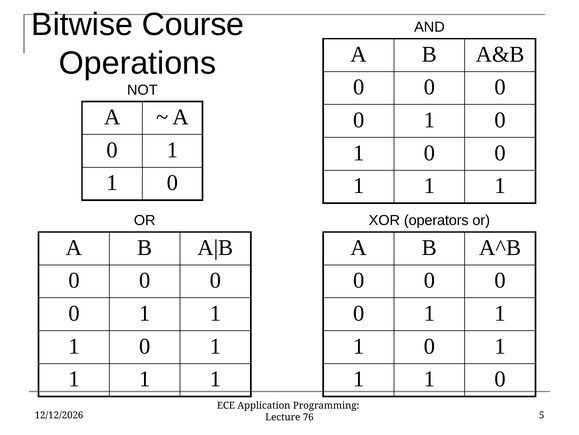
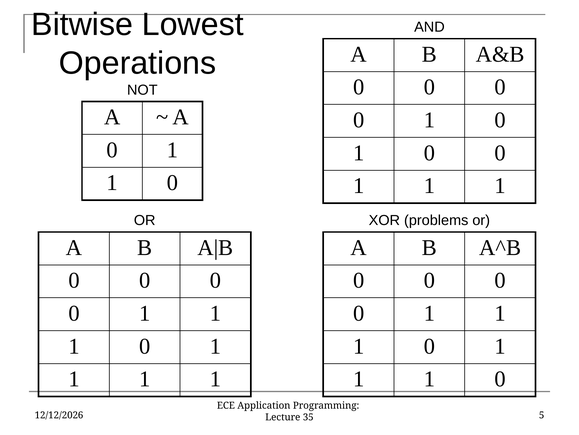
Course: Course -> Lowest (193, 24)
operators: operators -> problems (436, 220)
76: 76 -> 35 (308, 417)
